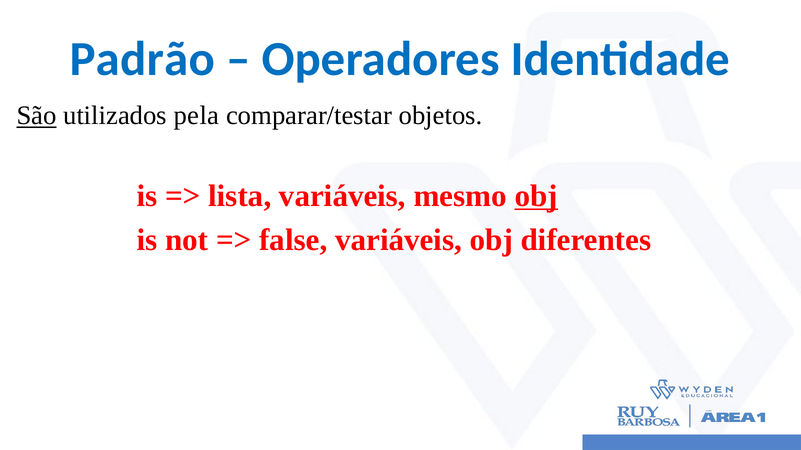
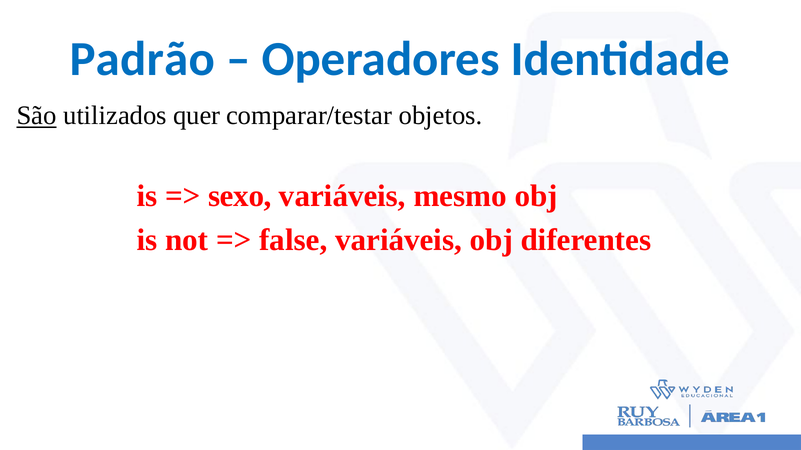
pela: pela -> quer (197, 116)
lista: lista -> sexo (240, 196)
obj underline: present -> none (536, 196)
